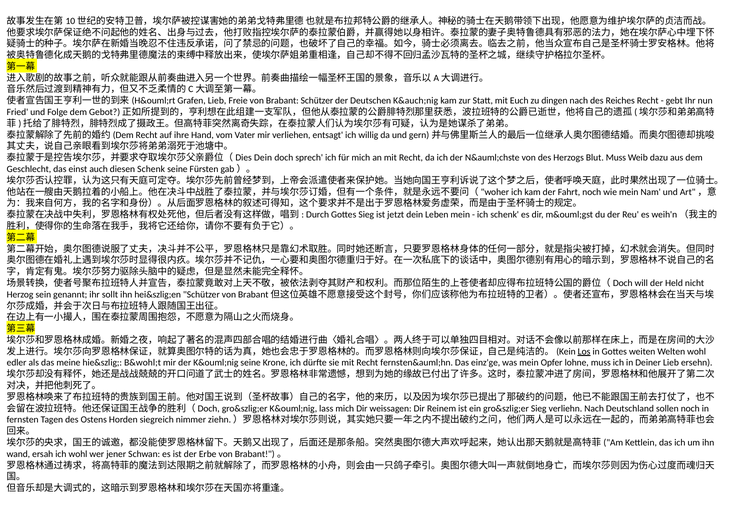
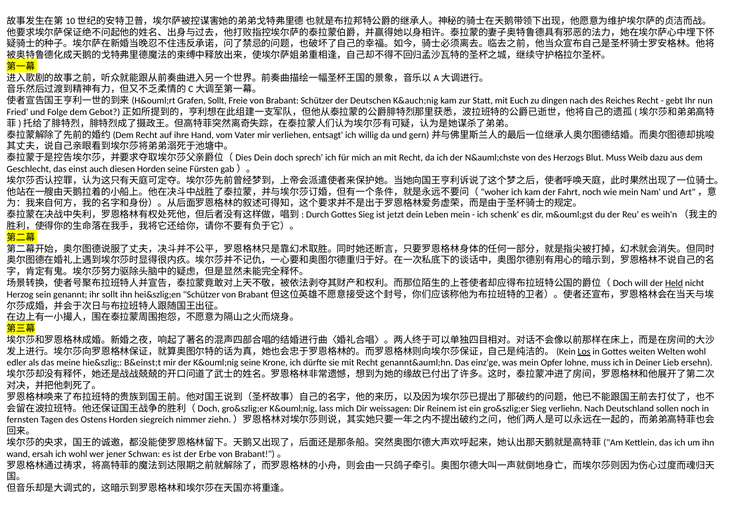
Grafen Lieb: Lieb -> Sollt (217, 101)
diesen Schenk: Schenk -> Horden (151, 169)
Held underline: none -> present (674, 283)
B&wohl;t: B&wohl;t -> B&einst;t (143, 363)
fernsten&auml;hn: fernsten&auml;hn -> genannt&auml;hn (417, 363)
